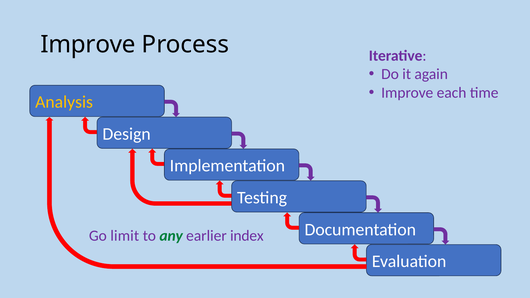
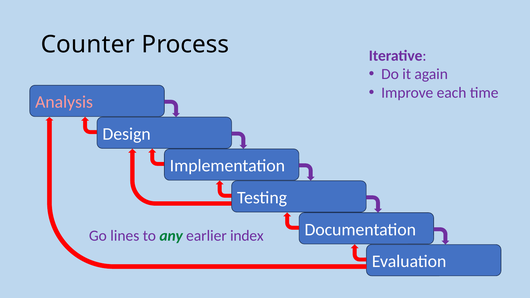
Improve: Improve -> Counter (88, 45)
Analysis colour: yellow -> pink (64, 102)
limit: limit -> lines (125, 236)
